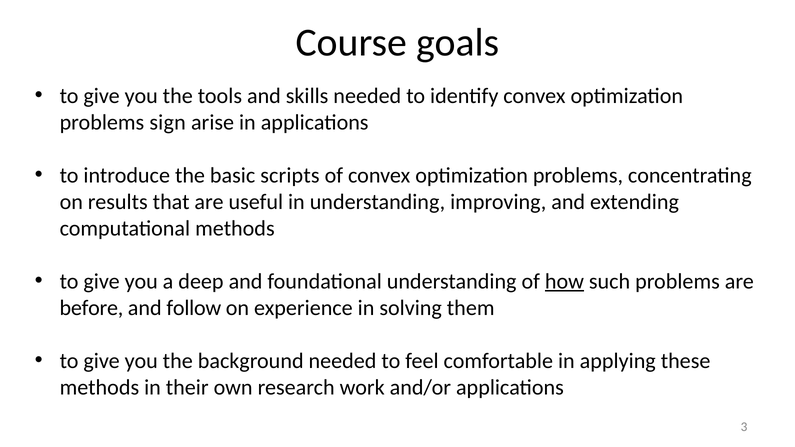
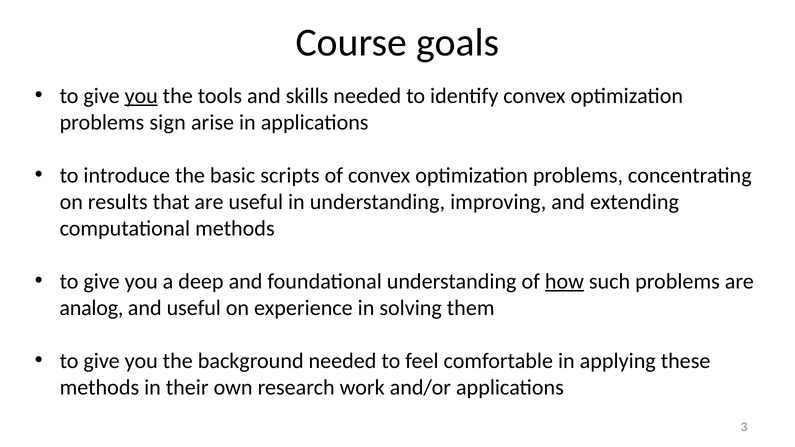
you underline: none -> present (141, 96)
before: before -> analog (91, 308)
and follow: follow -> useful (194, 308)
